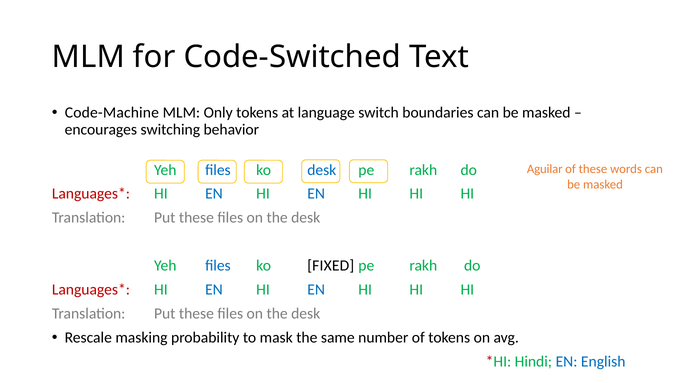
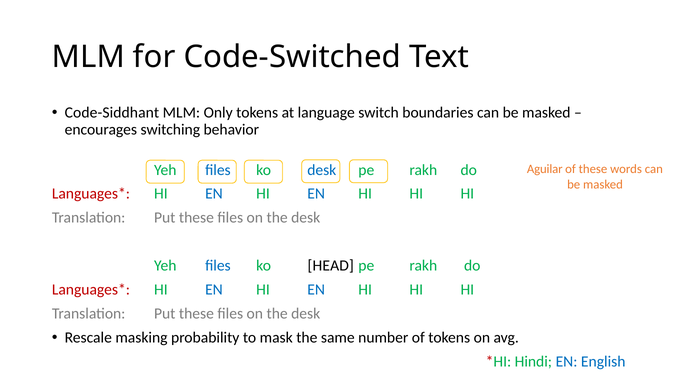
Code-Machine: Code-Machine -> Code-Siddhant (112, 113)
FIXED: FIXED -> HEAD (331, 266)
